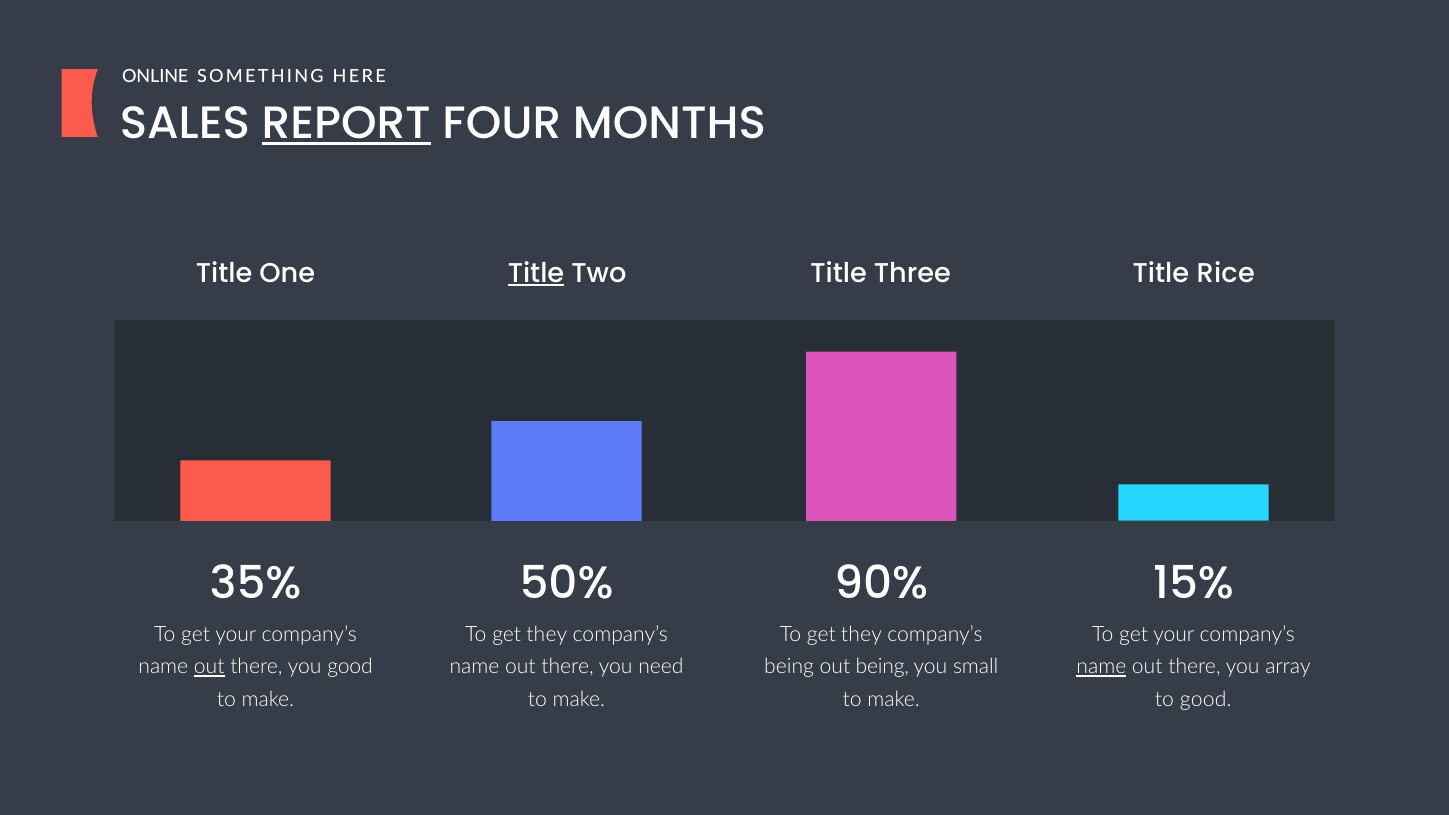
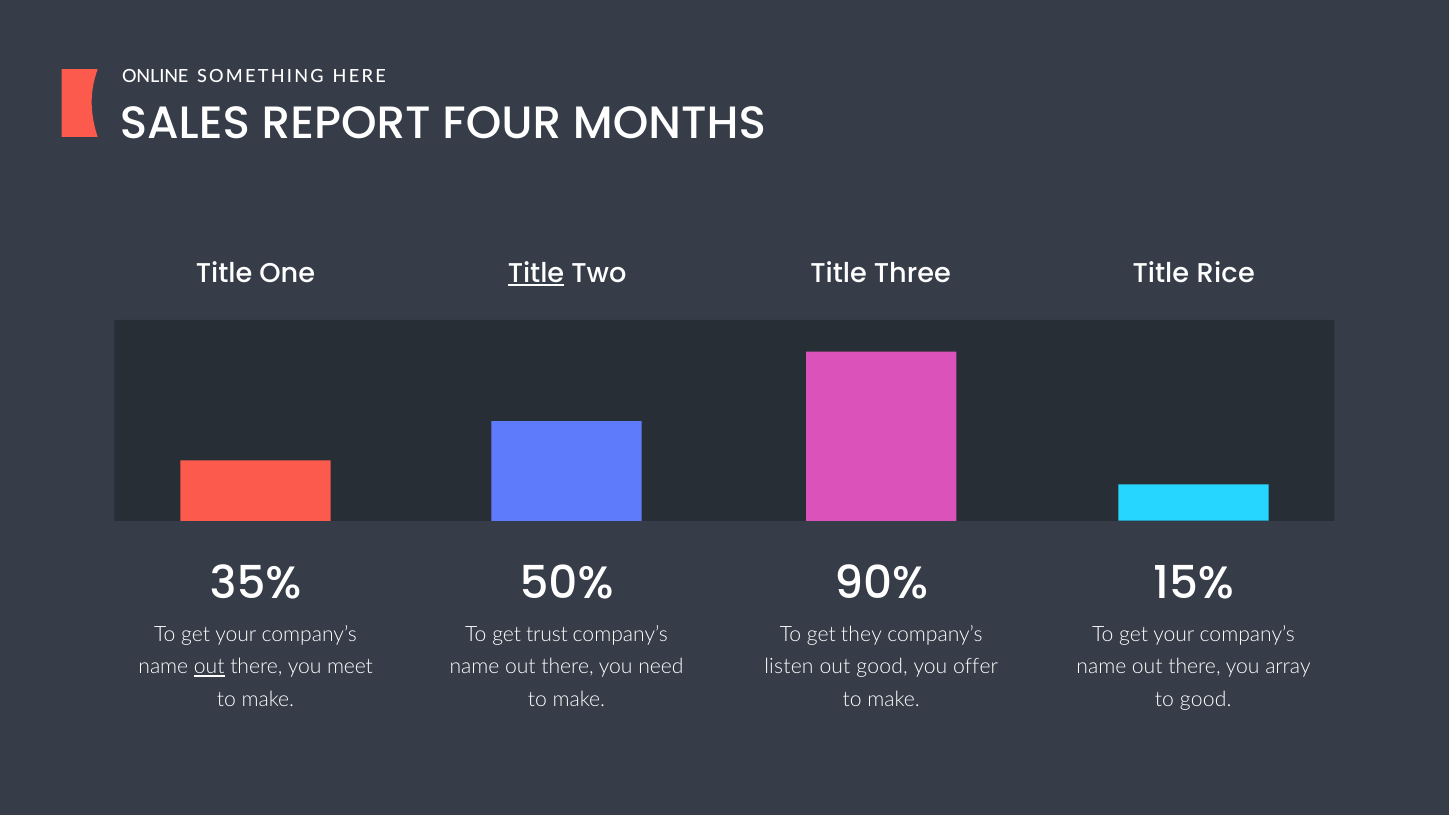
REPORT underline: present -> none (346, 124)
they: they -> trust (547, 635)
you good: good -> meet (350, 667)
being: being -> listen (789, 667)
out being: being -> good (882, 667)
small: small -> offer (976, 667)
name underline: present -> none (1101, 667)
